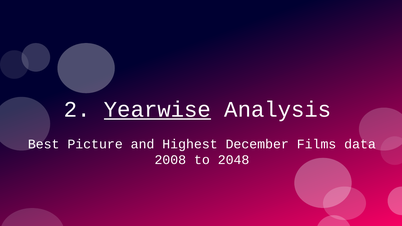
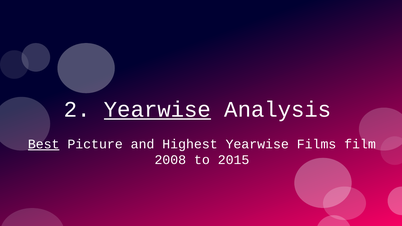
Best underline: none -> present (44, 144)
Highest December: December -> Yearwise (257, 144)
data: data -> film (360, 144)
2048: 2048 -> 2015 (234, 160)
